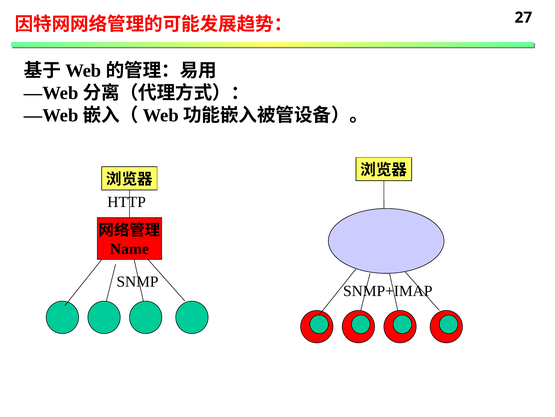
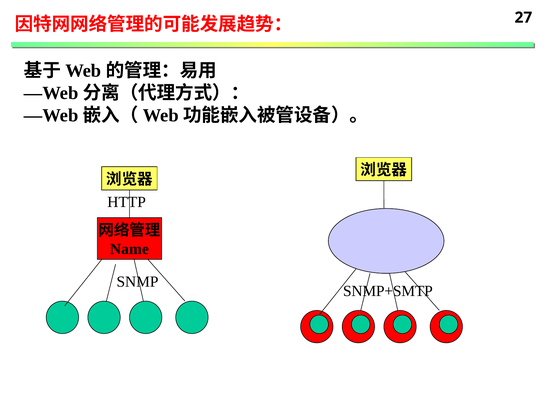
SNMP+IMAP: SNMP+IMAP -> SNMP+SMTP (388, 291)
